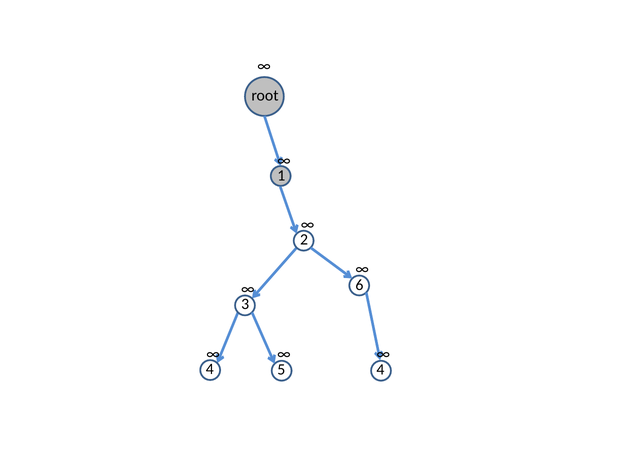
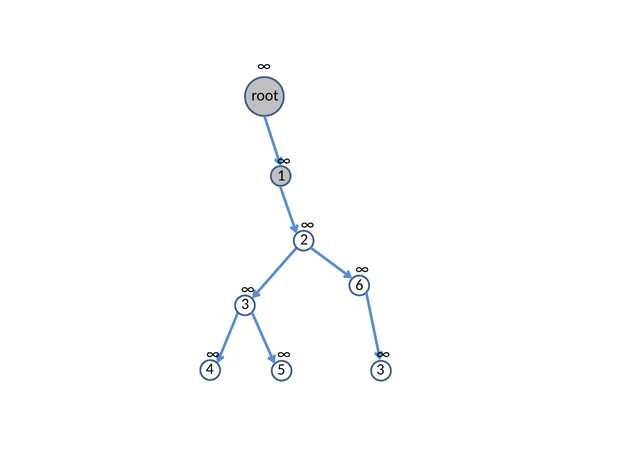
4 4: 4 -> 3 (380, 369)
